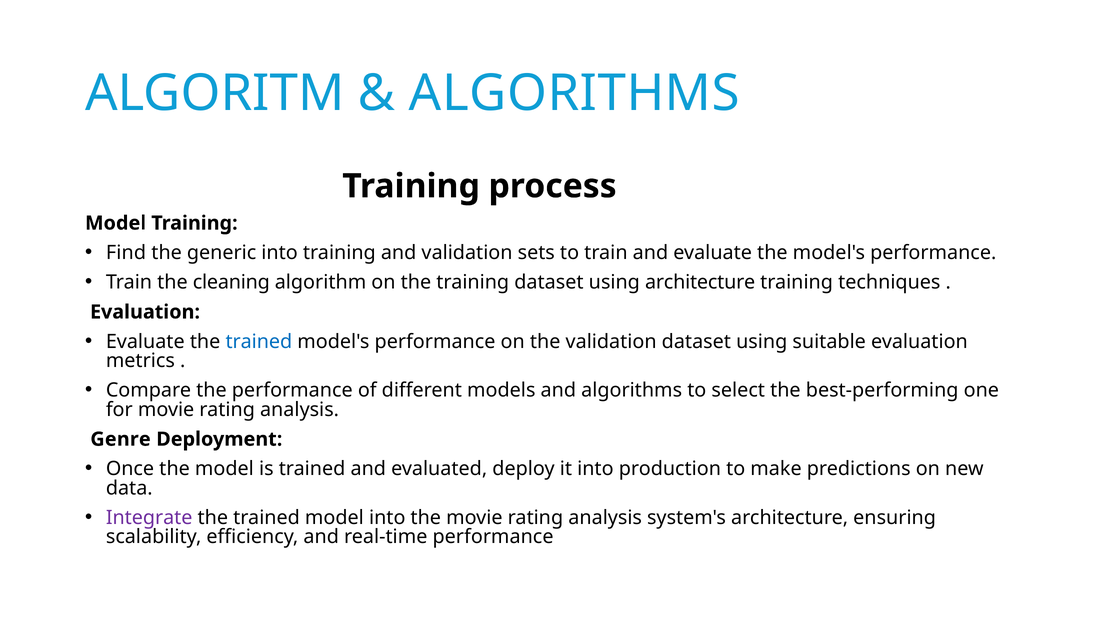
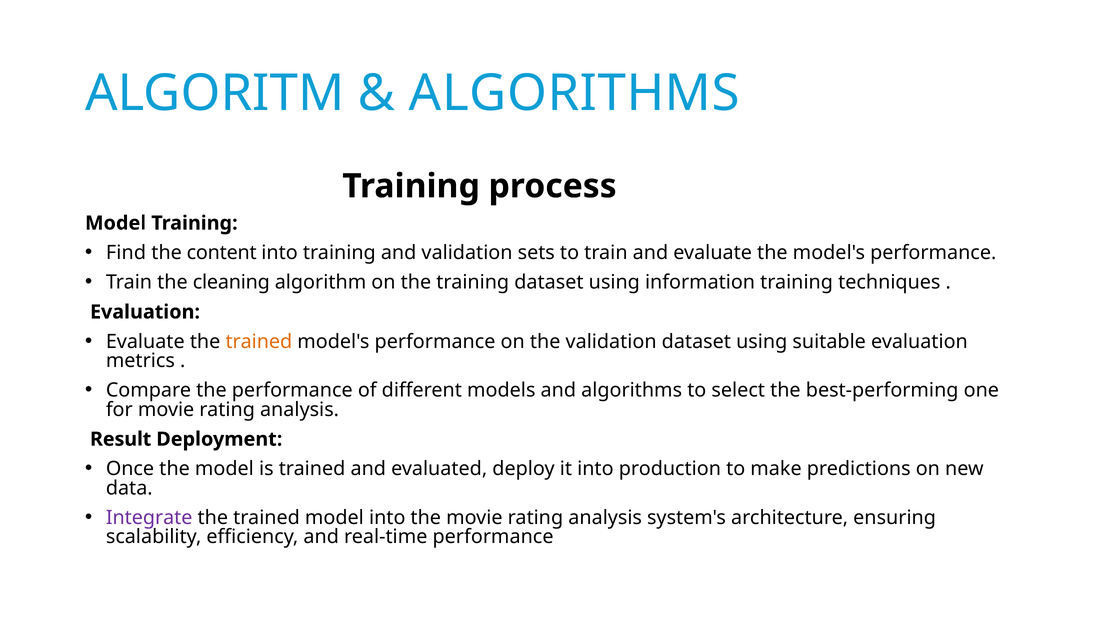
generic: generic -> content (222, 253)
using architecture: architecture -> information (700, 282)
trained colour: blue -> orange (259, 342)
Genre: Genre -> Result (121, 439)
